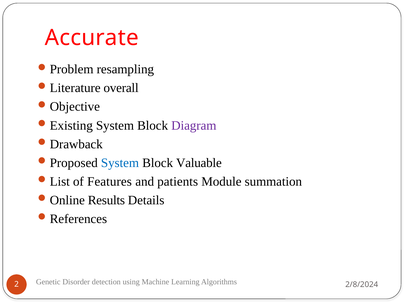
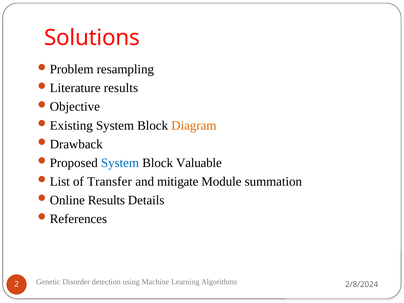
Accurate: Accurate -> Solutions (92, 38)
overall: overall -> results (121, 88)
Diagram colour: purple -> orange (194, 125)
Features: Features -> Transfer (110, 182)
patients: patients -> mitigate (178, 182)
